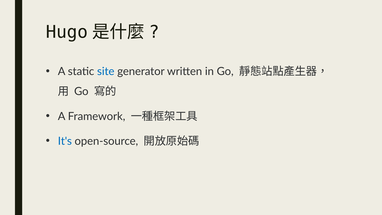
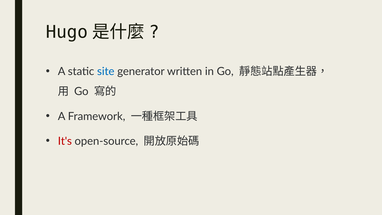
It's colour: blue -> red (65, 141)
